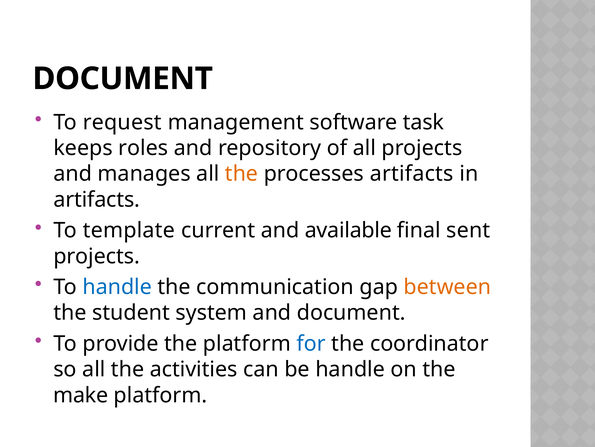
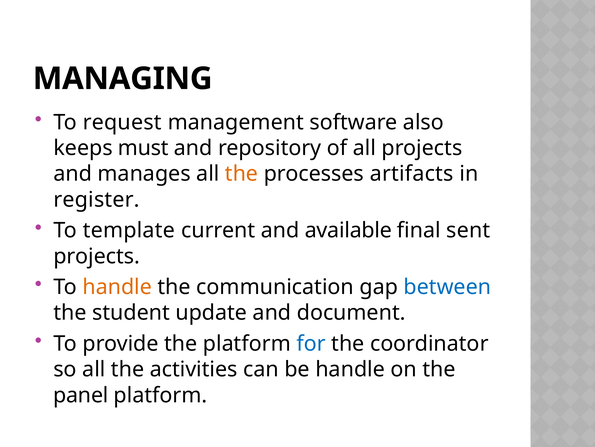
DOCUMENT: DOCUMENT -> MANAGING (123, 79)
task: task -> also (423, 122)
roles: roles -> must (143, 148)
artifacts: artifacts -> register (97, 199)
handle colour: blue -> orange (117, 287)
between colour: orange -> blue (447, 287)
system: system -> update (211, 312)
make: make -> panel (81, 395)
